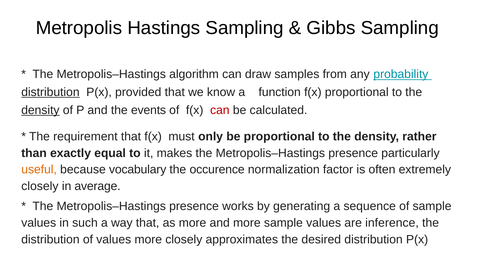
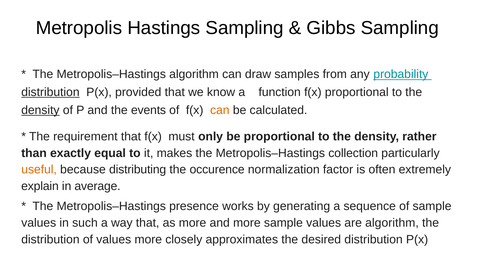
can colour: red -> orange (220, 110)
makes the Metropolis–Hastings presence: presence -> collection (353, 153)
vocabulary: vocabulary -> distributing (138, 170)
closely: closely -> explain (40, 187)
are inference: inference -> algorithm (392, 223)
